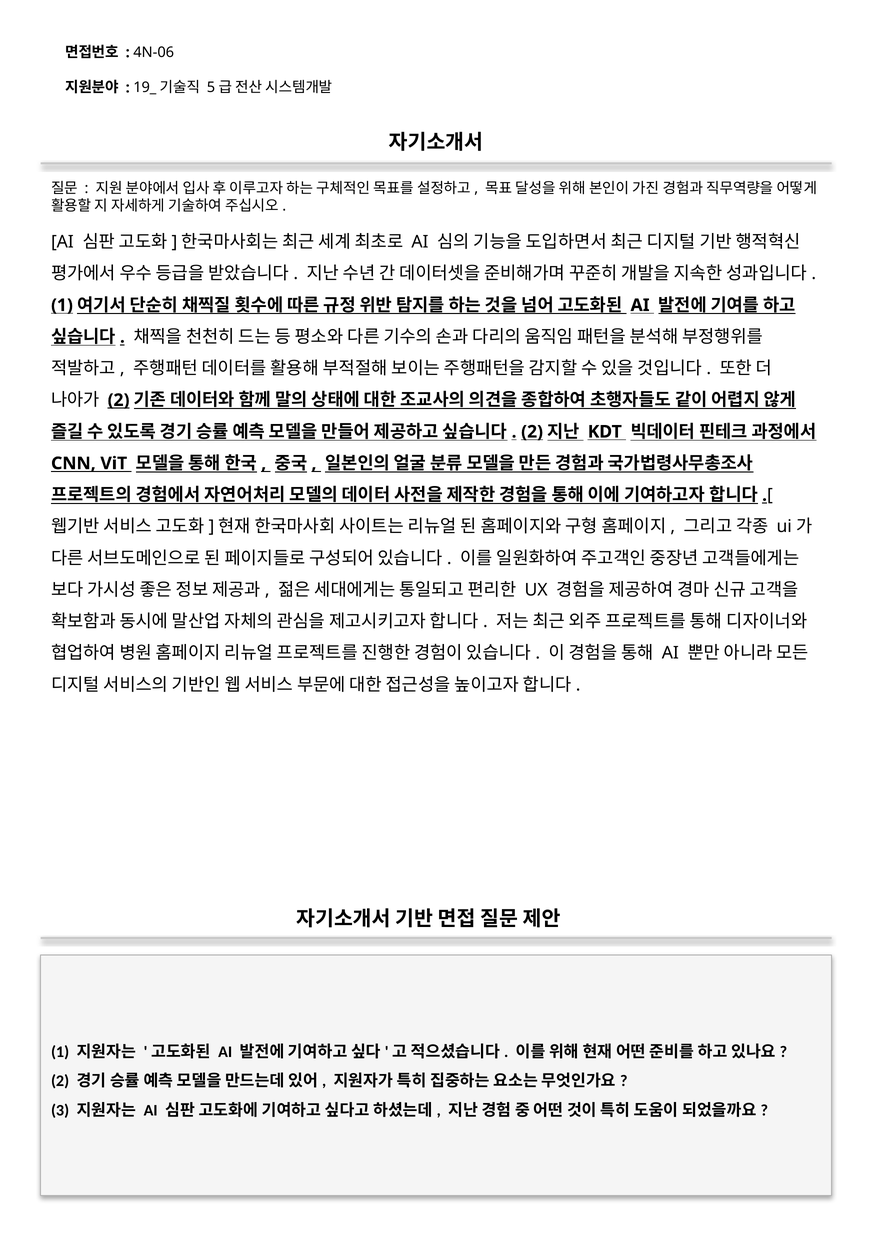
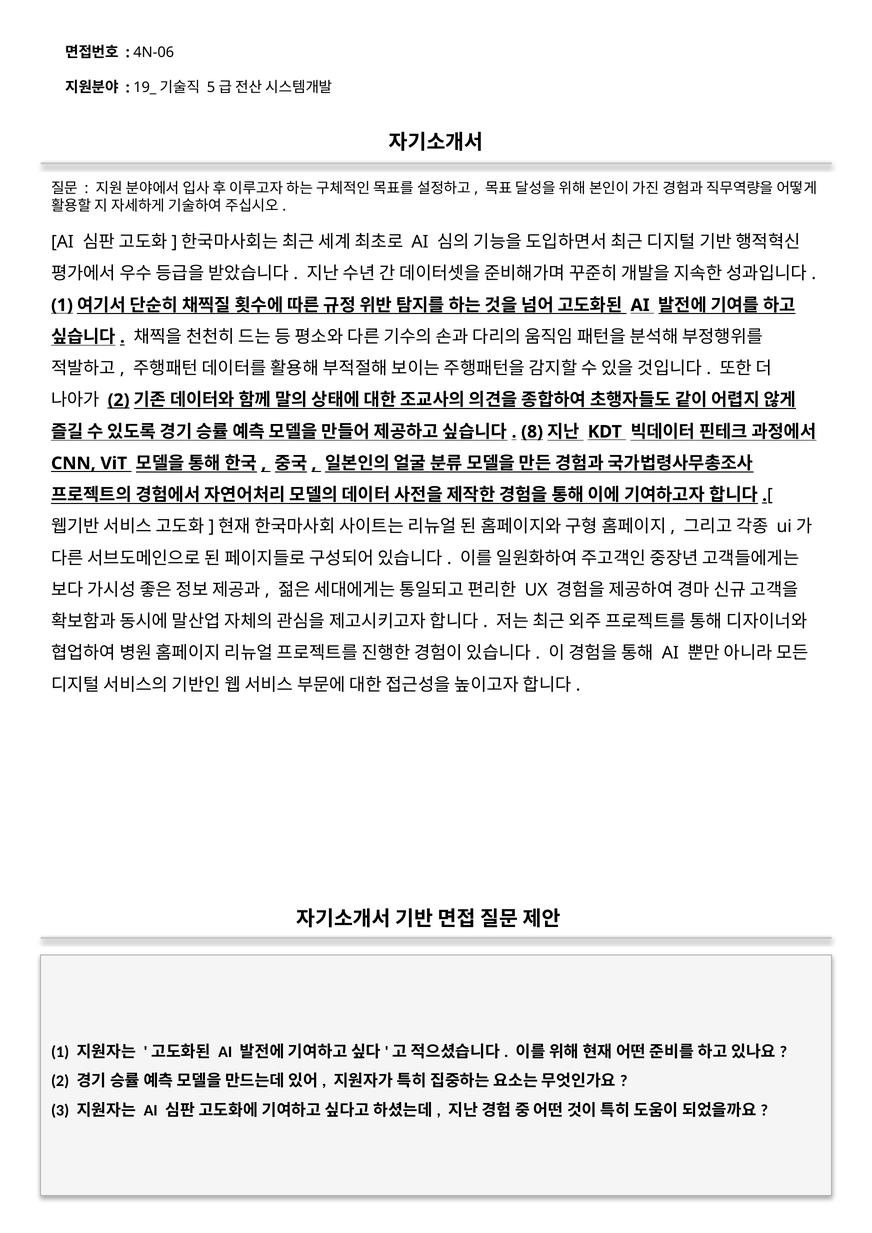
2: 2 -> 8 (532, 432)
